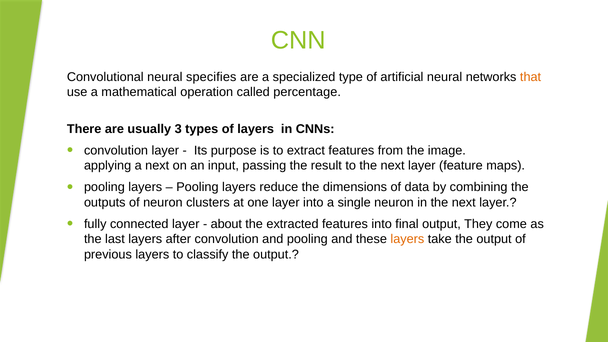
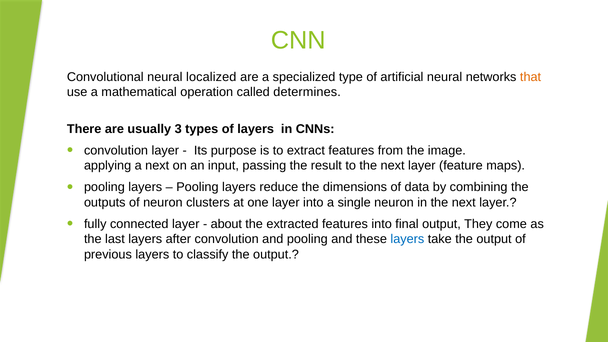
specifies: specifies -> localized (211, 77)
percentage: percentage -> determines (307, 92)
layers colour: orange -> blue (407, 239)
